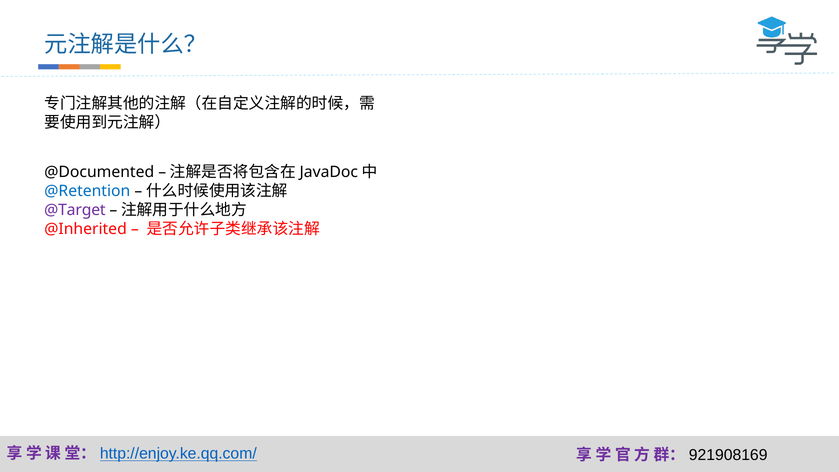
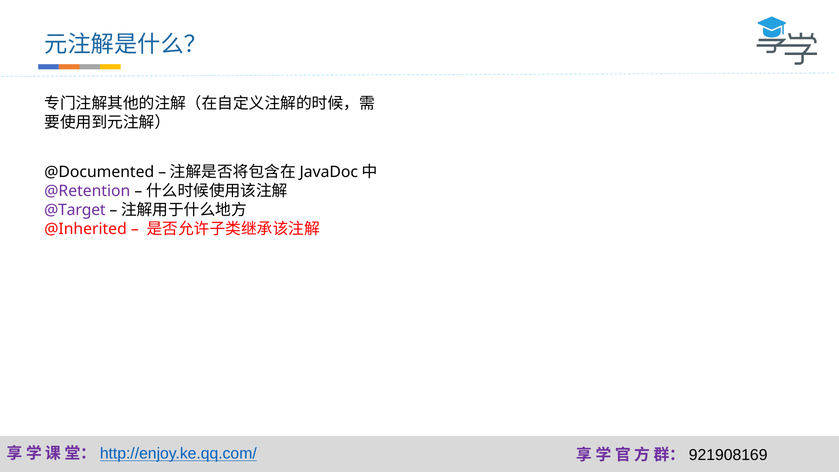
@Retention colour: blue -> purple (87, 191)
